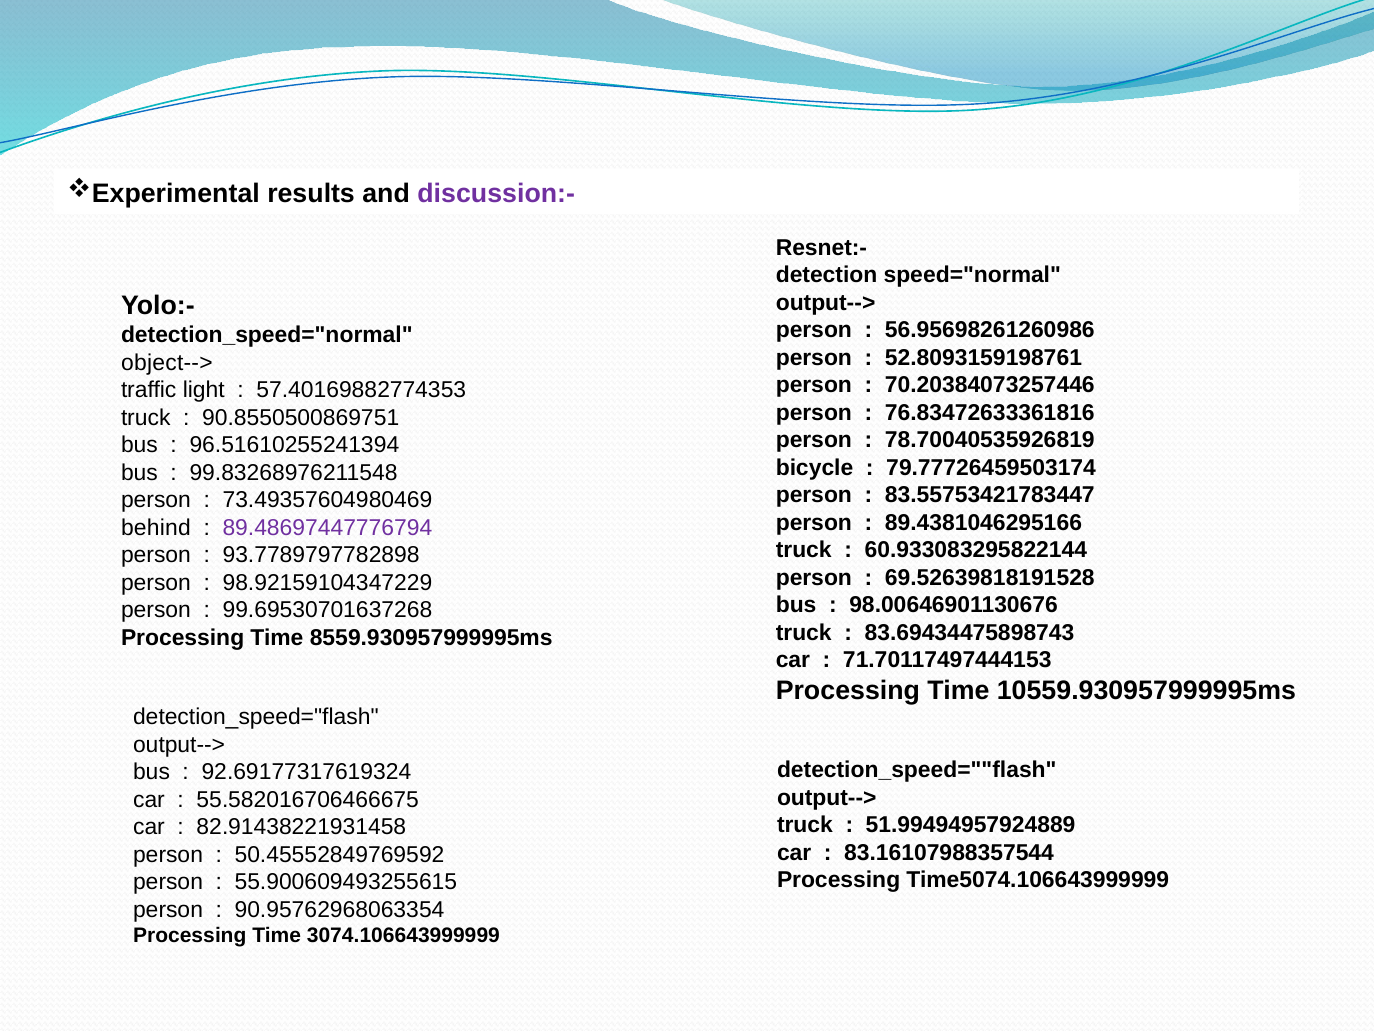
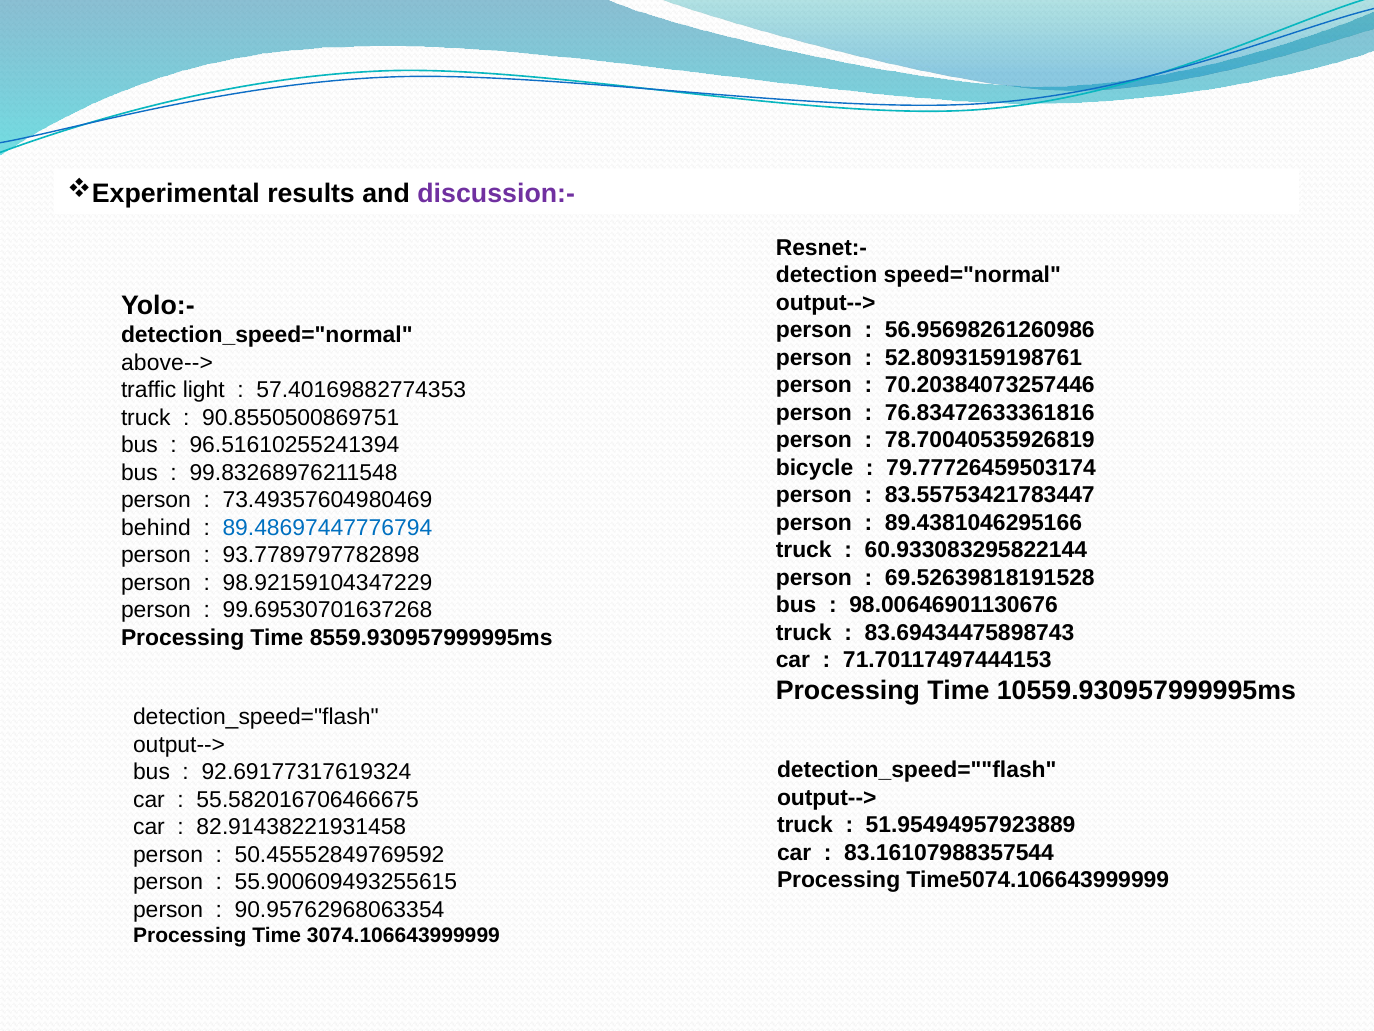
object-->: object--> -> above--> (167, 363)
89.48697447776794 colour: purple -> blue (327, 527)
51.99494957924889: 51.99494957924889 -> 51.95494957923889 (971, 825)
